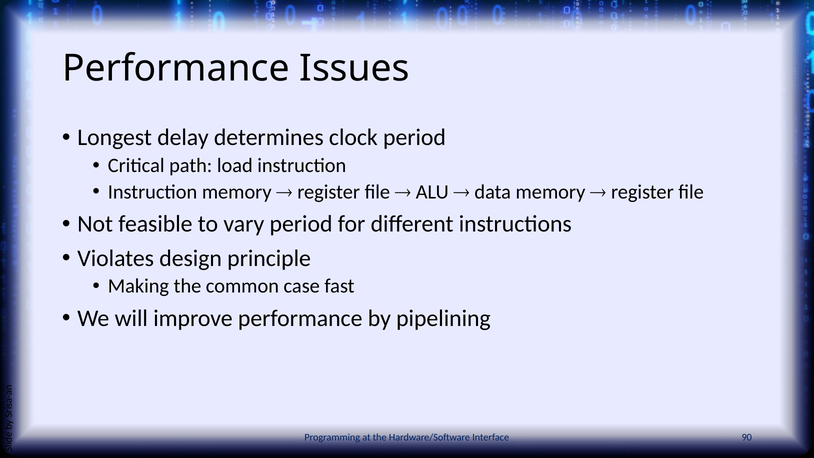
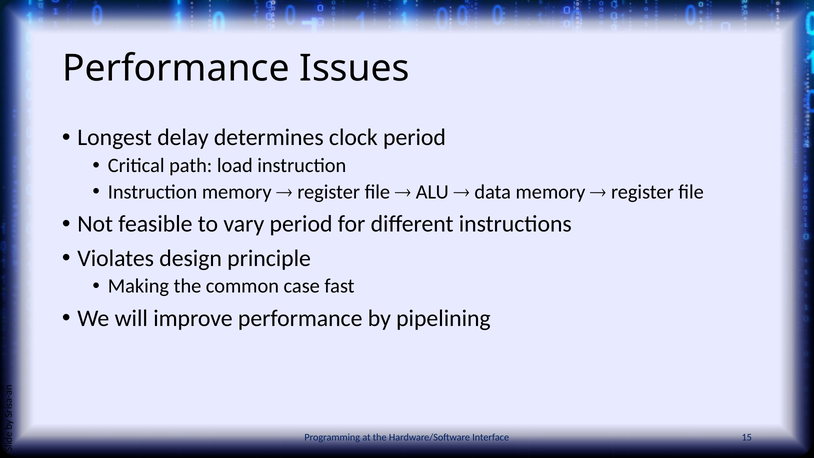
90: 90 -> 15 (747, 437)
